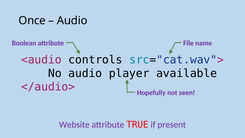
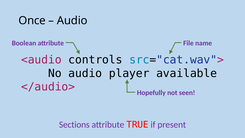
Website: Website -> Sections (74, 125)
